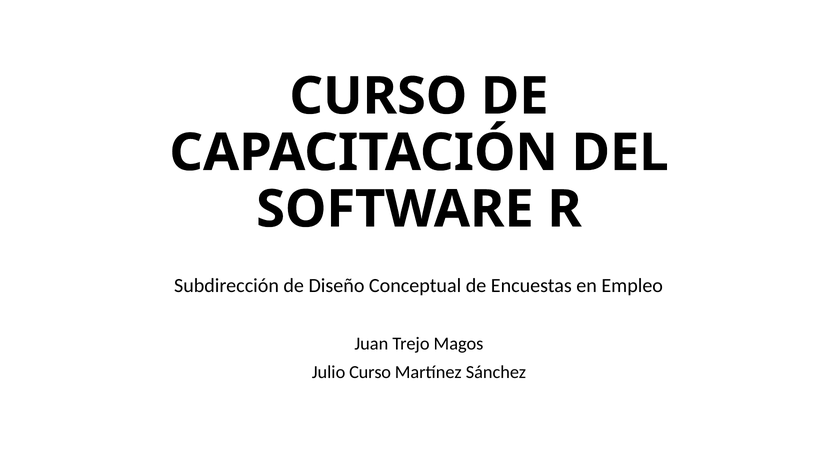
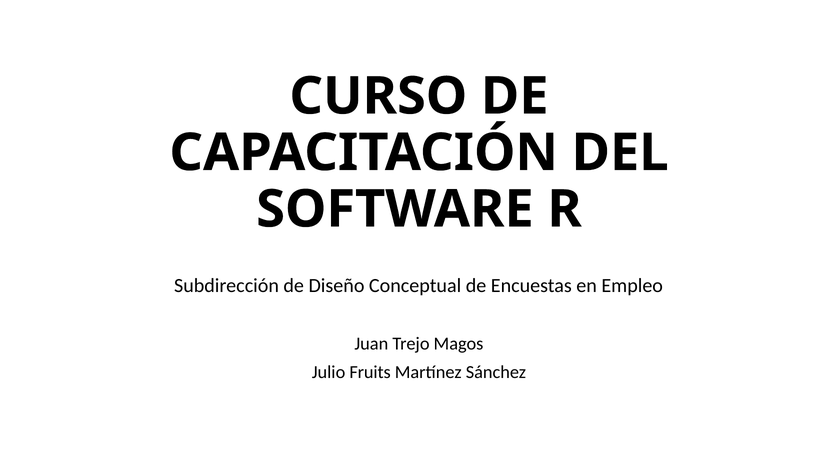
Julio Curso: Curso -> Fruits (370, 373)
